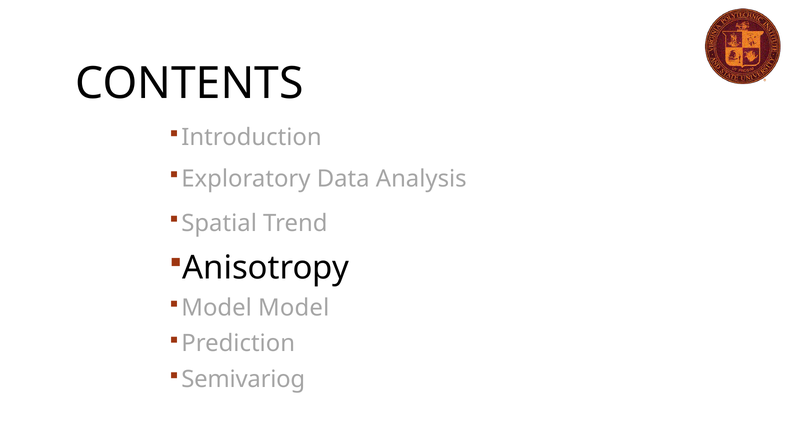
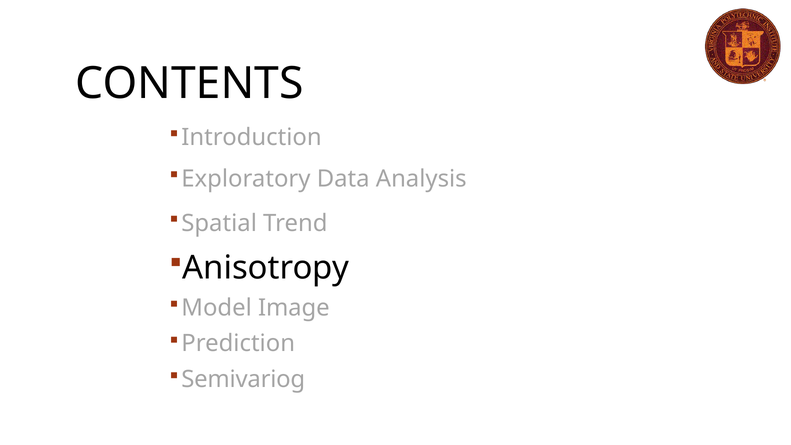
Model Model: Model -> Image (294, 308)
